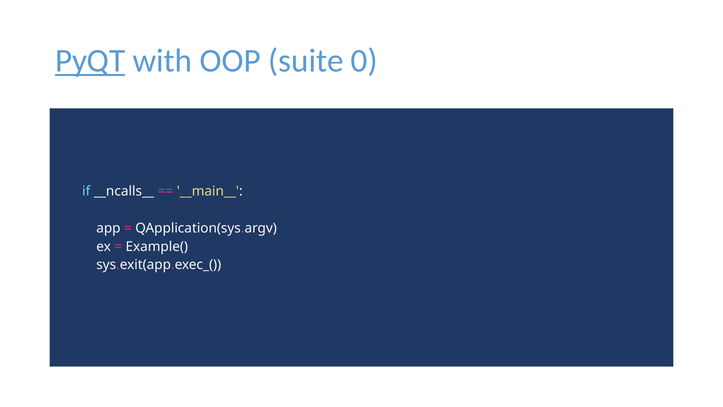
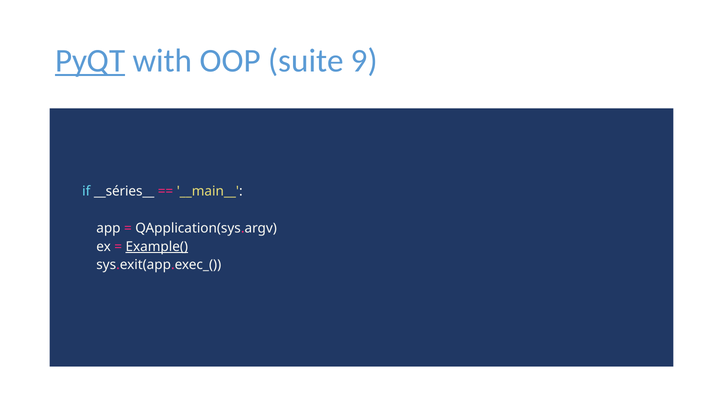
0: 0 -> 9 (364, 61)
__ncalls__: __ncalls__ -> __séries__ (124, 191)
Example( underline: none -> present (157, 246)
